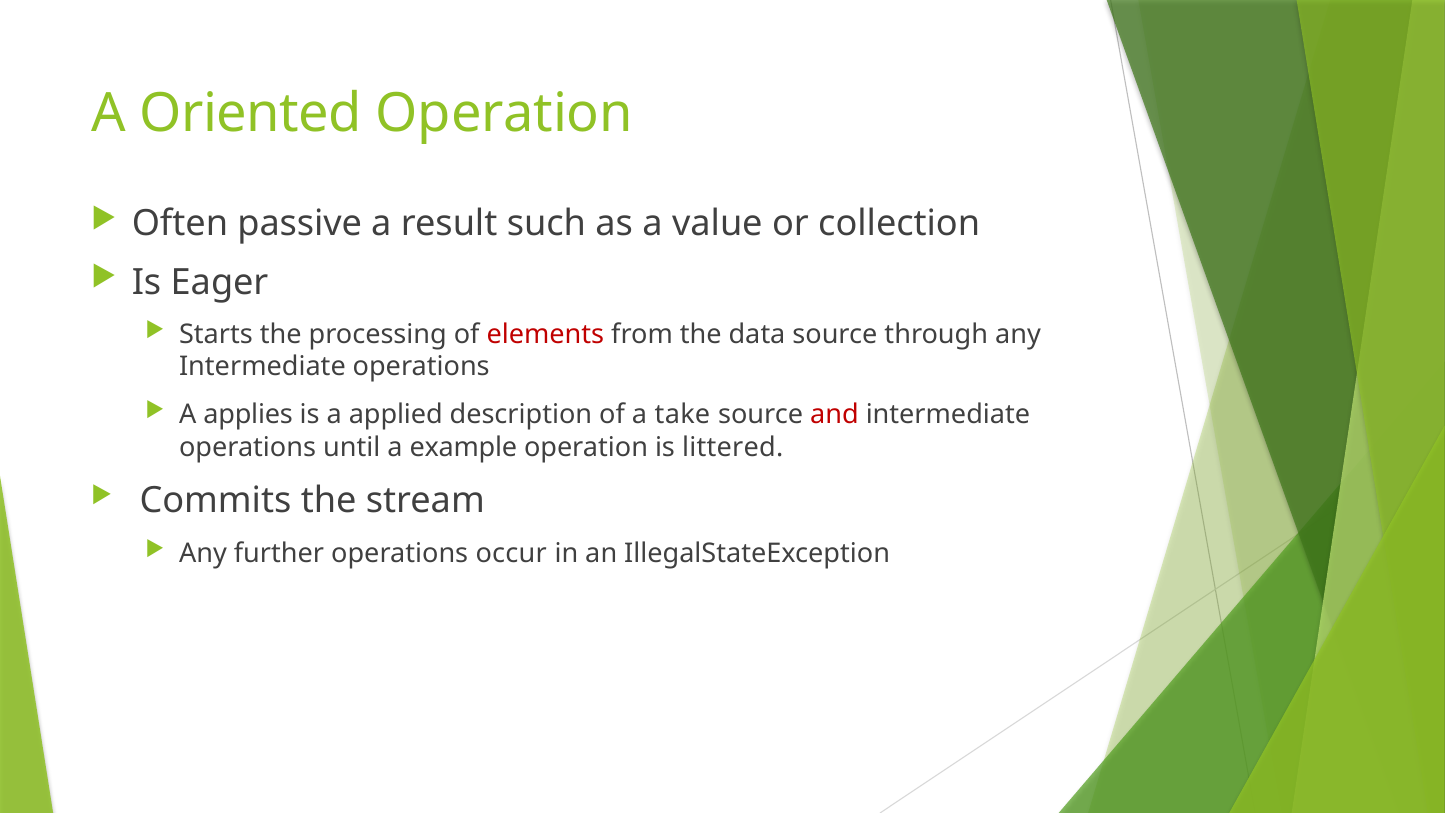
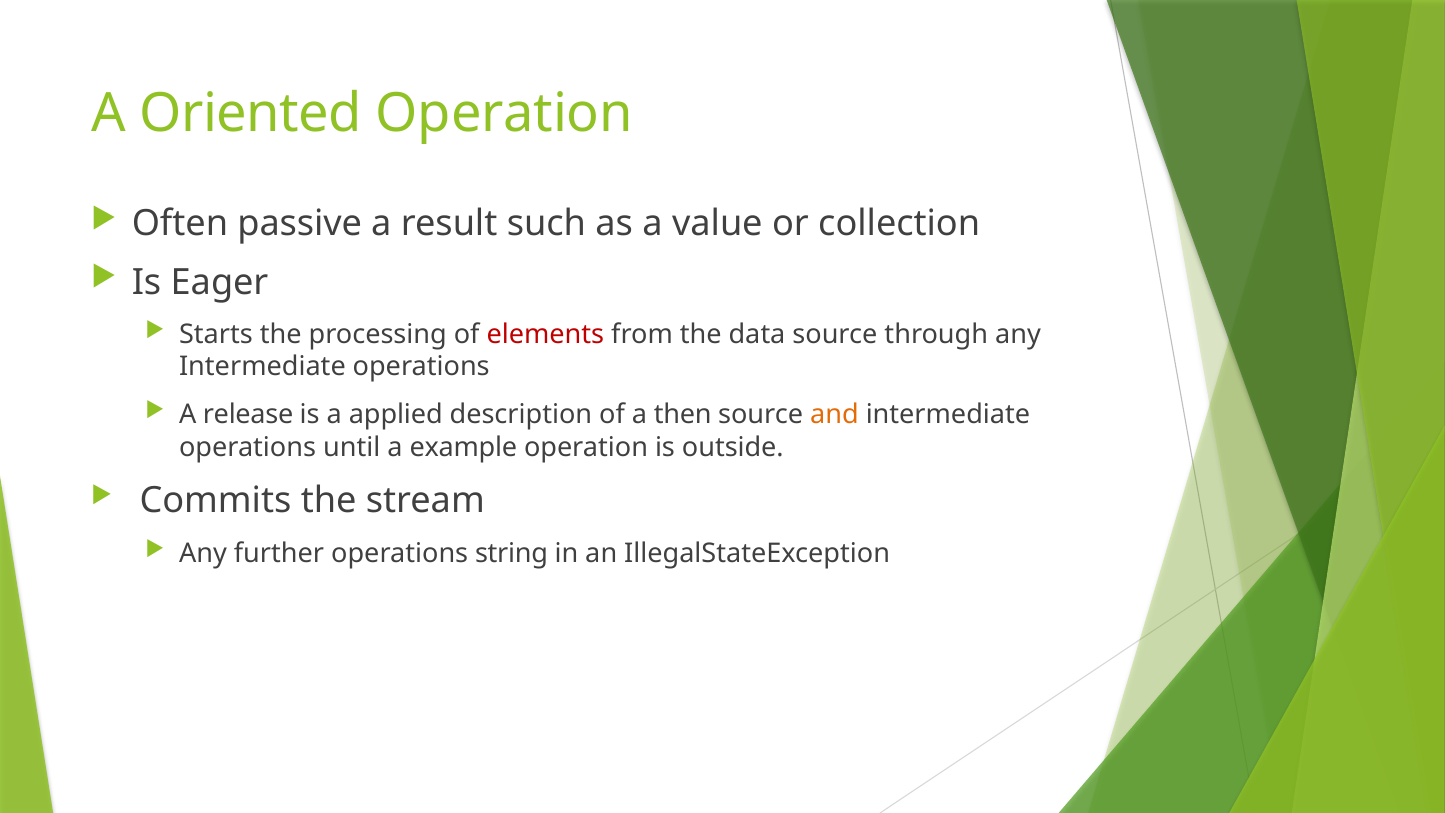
applies: applies -> release (248, 414)
take: take -> then (683, 414)
and colour: red -> orange (834, 414)
littered: littered -> outside (733, 447)
occur: occur -> string (512, 553)
